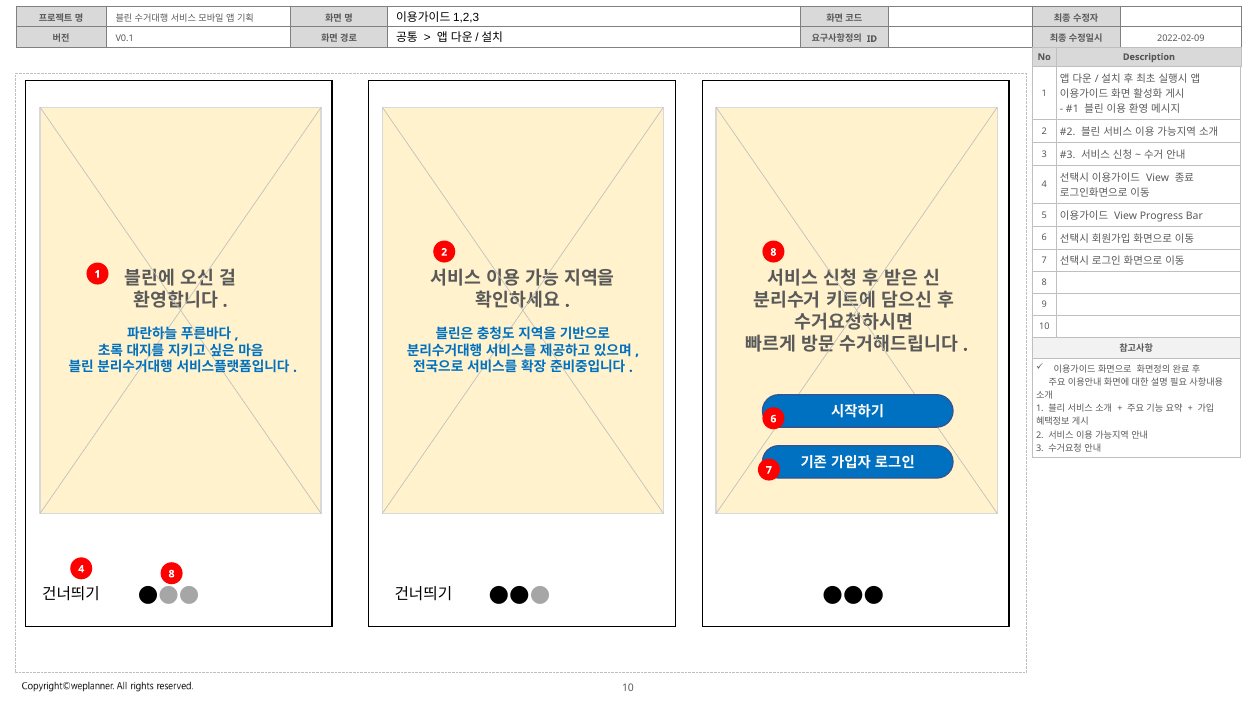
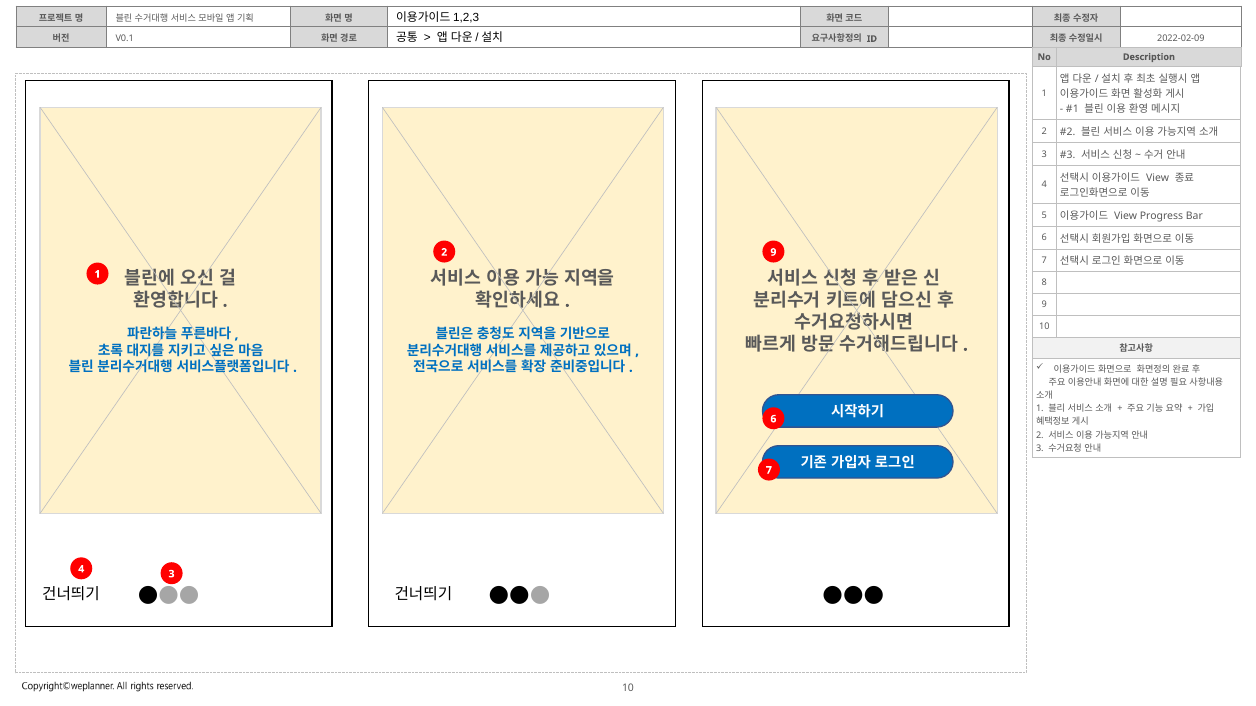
2 8: 8 -> 9 (773, 252)
4 8: 8 -> 3 (172, 574)
